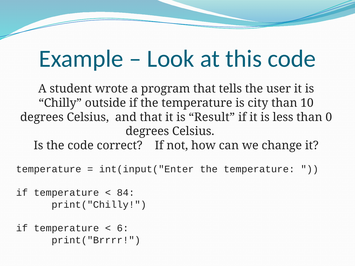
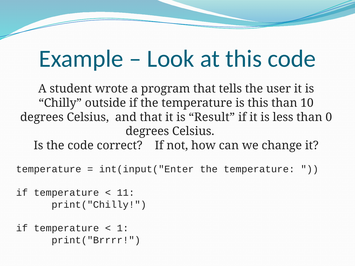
is city: city -> this (258, 103)
84: 84 -> 11 (126, 193)
6: 6 -> 1 (123, 228)
